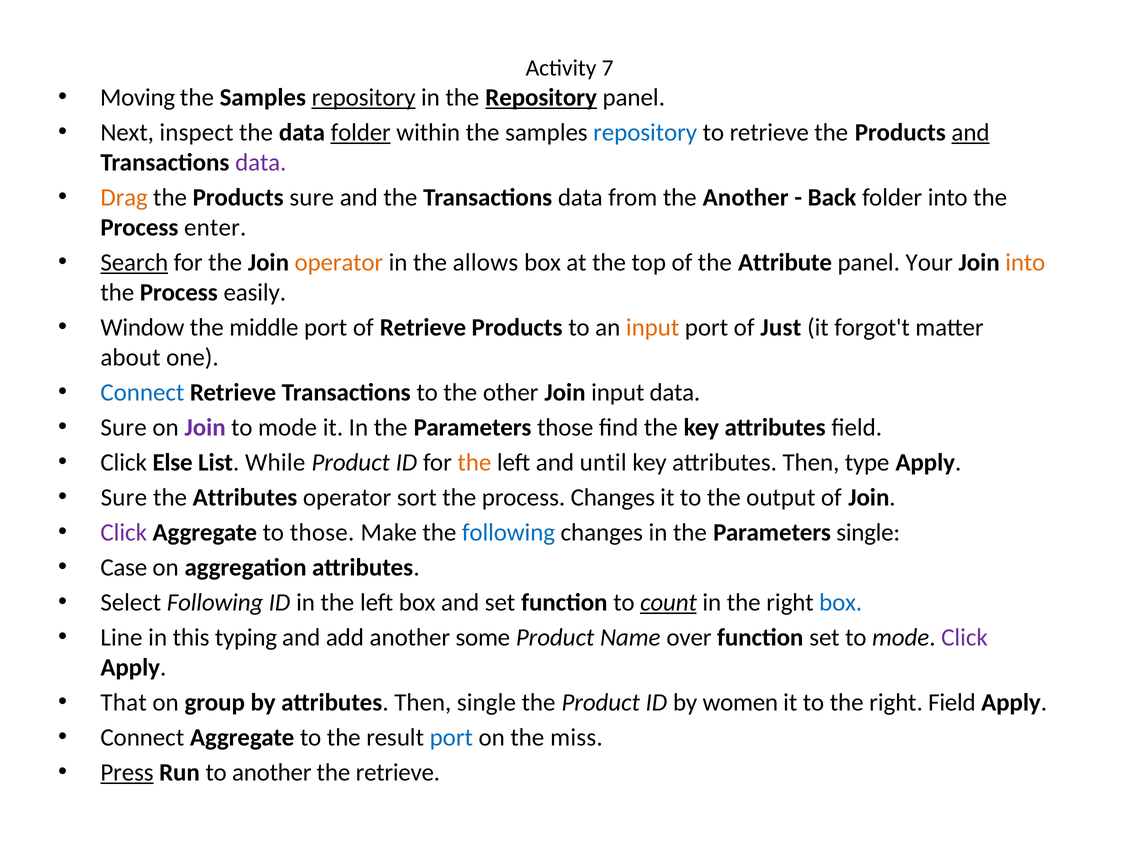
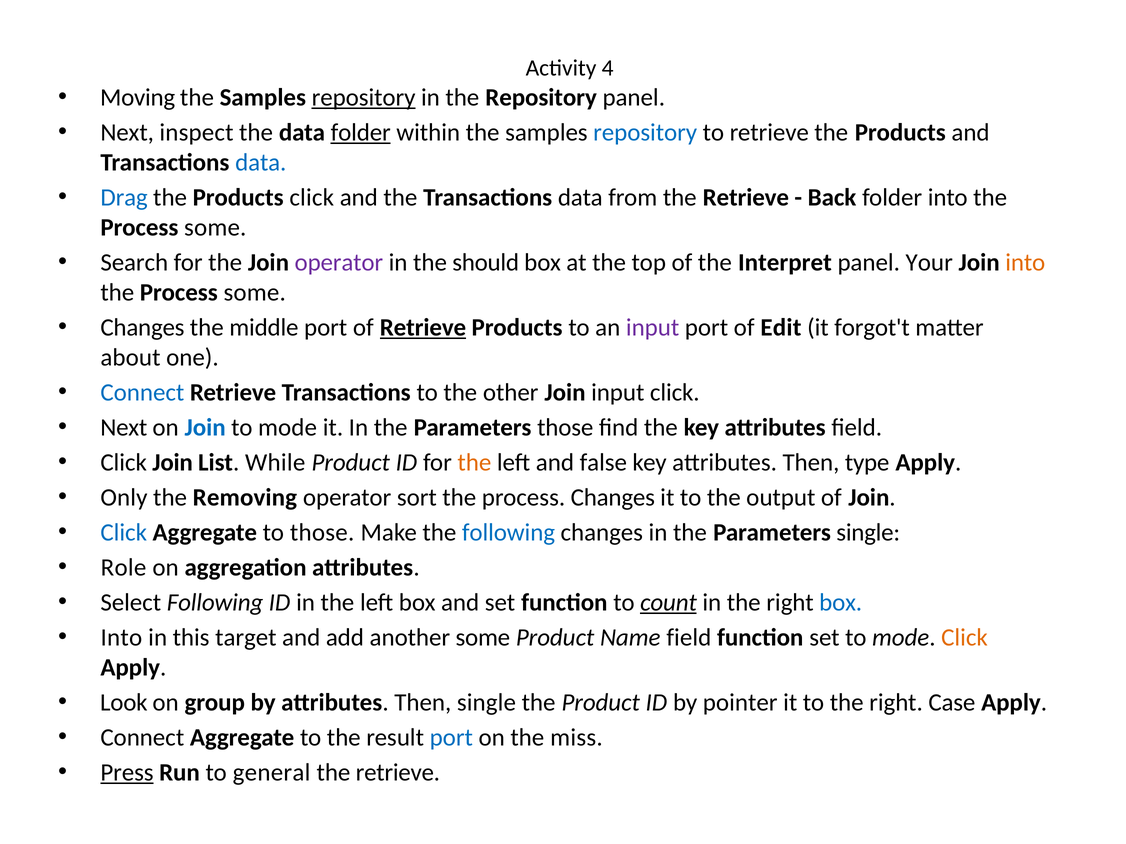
7: 7 -> 4 (608, 68)
Repository underline: present -> none (541, 97)
and underline: present -> none (971, 132)
data colour: purple -> blue (261, 162)
Drag colour: orange -> blue (124, 197)
Products sure: sure -> click (312, 197)
from the Another: Another -> Retrieve (746, 197)
enter: enter -> some (215, 227)
Search underline: present -> none (134, 263)
operator colour: orange -> purple (339, 263)
allows: allows -> should (486, 263)
Attribute: Attribute -> Interpret (785, 263)
easily: easily -> some (255, 293)
Window: Window -> Changes (142, 328)
Retrieve underline: none -> present (423, 328)
input colour: orange -> purple (653, 328)
Just: Just -> Edit (781, 328)
input data: data -> click (675, 393)
Sure: Sure -> Next (124, 428)
Join colour: purple -> blue (205, 428)
Click Else: Else -> Join (173, 463)
until: until -> false (603, 463)
Sure: Sure -> Only (124, 498)
the Attributes: Attributes -> Removing (245, 498)
Click colour: purple -> blue (124, 533)
Case: Case -> Role (124, 568)
Line: Line -> Into (121, 638)
typing: typing -> target (246, 638)
Name over: over -> field (689, 638)
Click colour: purple -> orange (964, 638)
That: That -> Look (124, 703)
women: women -> pointer (740, 703)
right Field: Field -> Case (952, 703)
to another: another -> general (272, 773)
